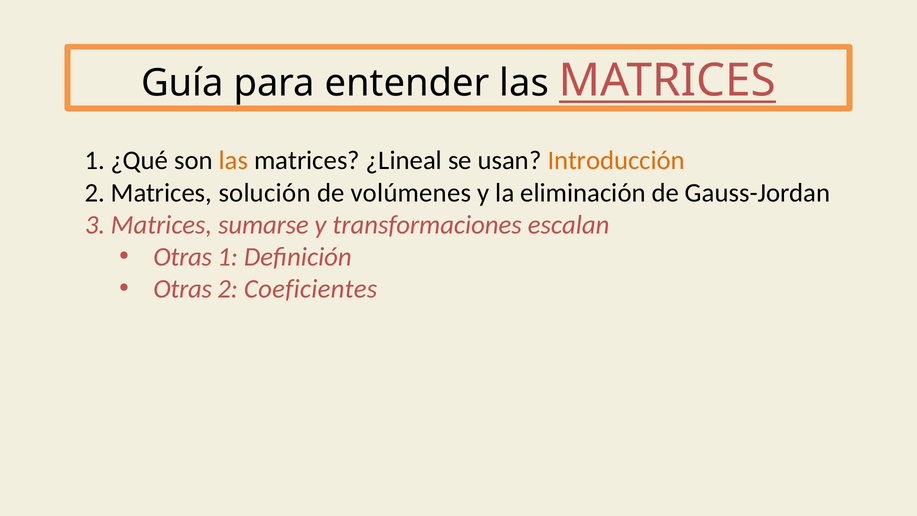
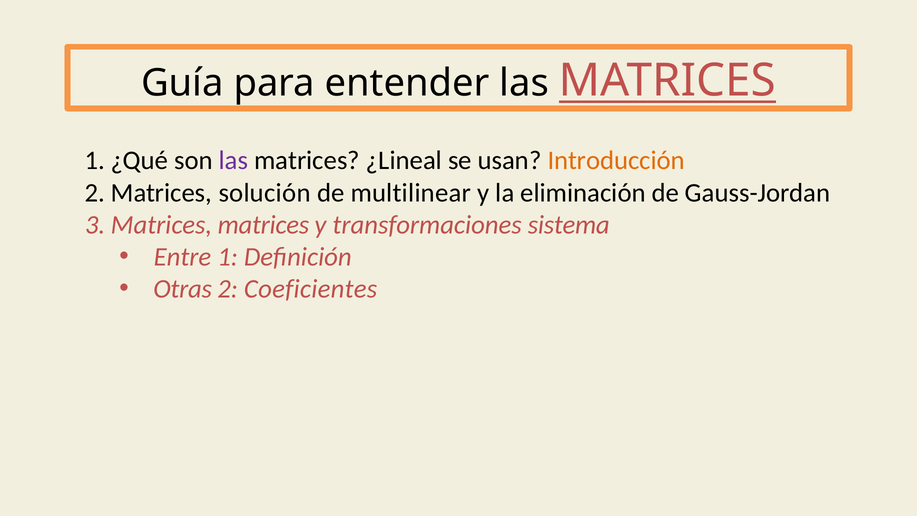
las colour: orange -> purple (233, 161)
volúmenes: volúmenes -> multilinear (411, 193)
sumarse: sumarse -> matrices (263, 225)
escalan: escalan -> sistema (569, 225)
Otras: Otras -> Entre (182, 257)
